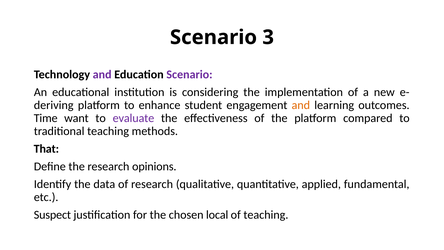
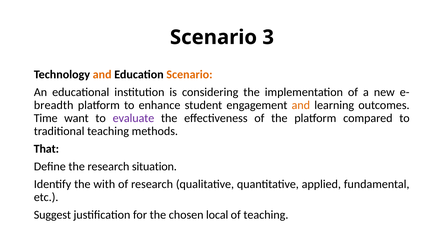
and colour: purple -> orange (102, 75)
Scenario colour: purple -> orange (189, 75)
deriving: deriving -> breadth (54, 105)
opinions: opinions -> situation (154, 166)
data: data -> with (104, 184)
Suspect: Suspect -> Suggest (52, 215)
